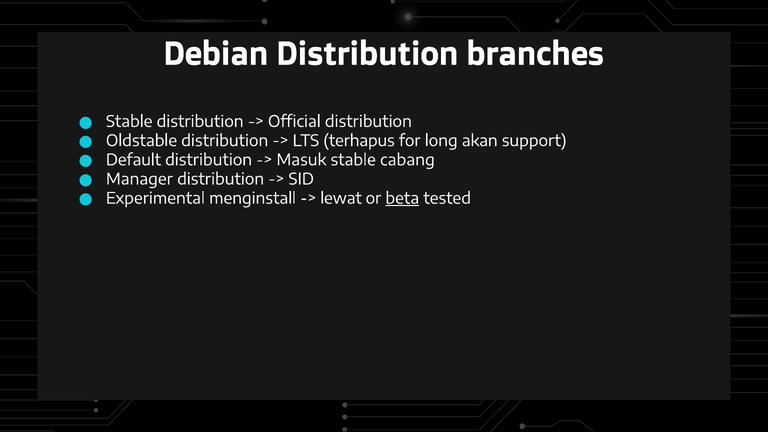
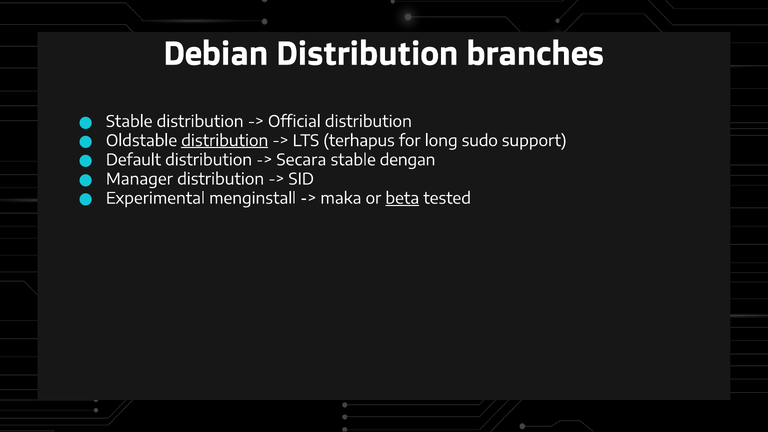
distribution underline: none -> present (225, 141)
akan: akan -> sudo (480, 141)
Masuk: Masuk -> Secara (301, 160)
cabang: cabang -> dengan (408, 160)
lewat: lewat -> maka (341, 198)
